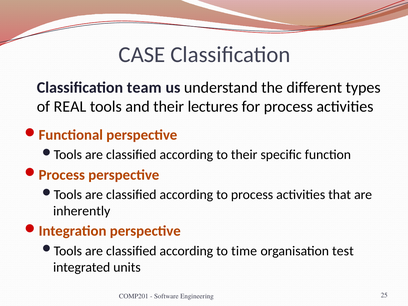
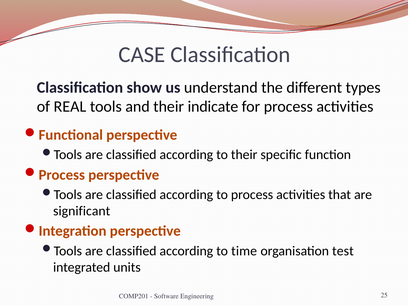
team: team -> show (144, 88)
lectures: lectures -> indicate (213, 107)
inherently: inherently -> significant (82, 211)
